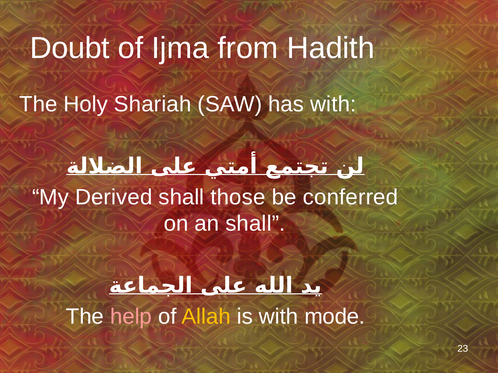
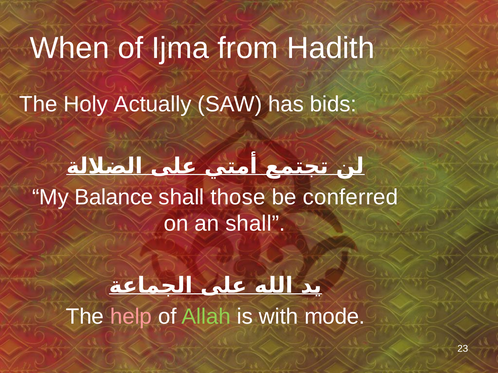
Doubt: Doubt -> When (70, 48)
Shariah: Shariah -> Actually (153, 104)
has with: with -> bids (333, 104)
Derived: Derived -> Balance (114, 197)
Allah colour: yellow -> light green (206, 317)
